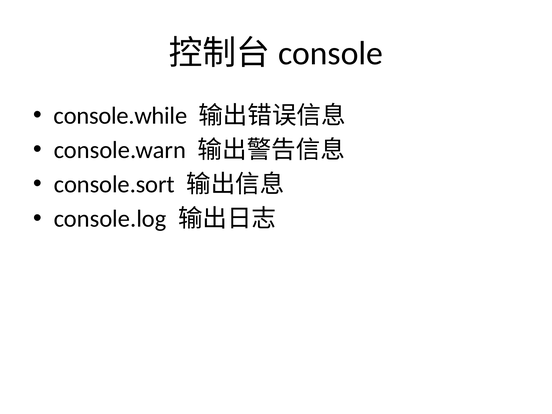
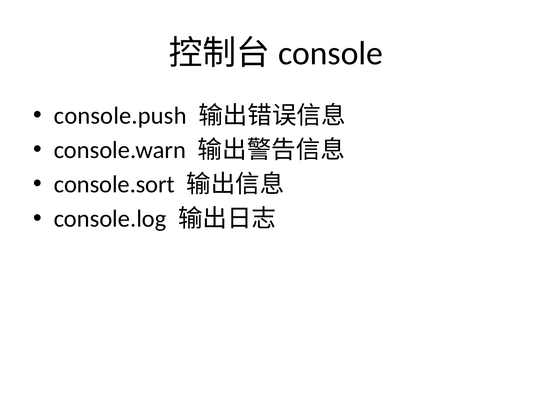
console.while: console.while -> console.push (120, 116)
